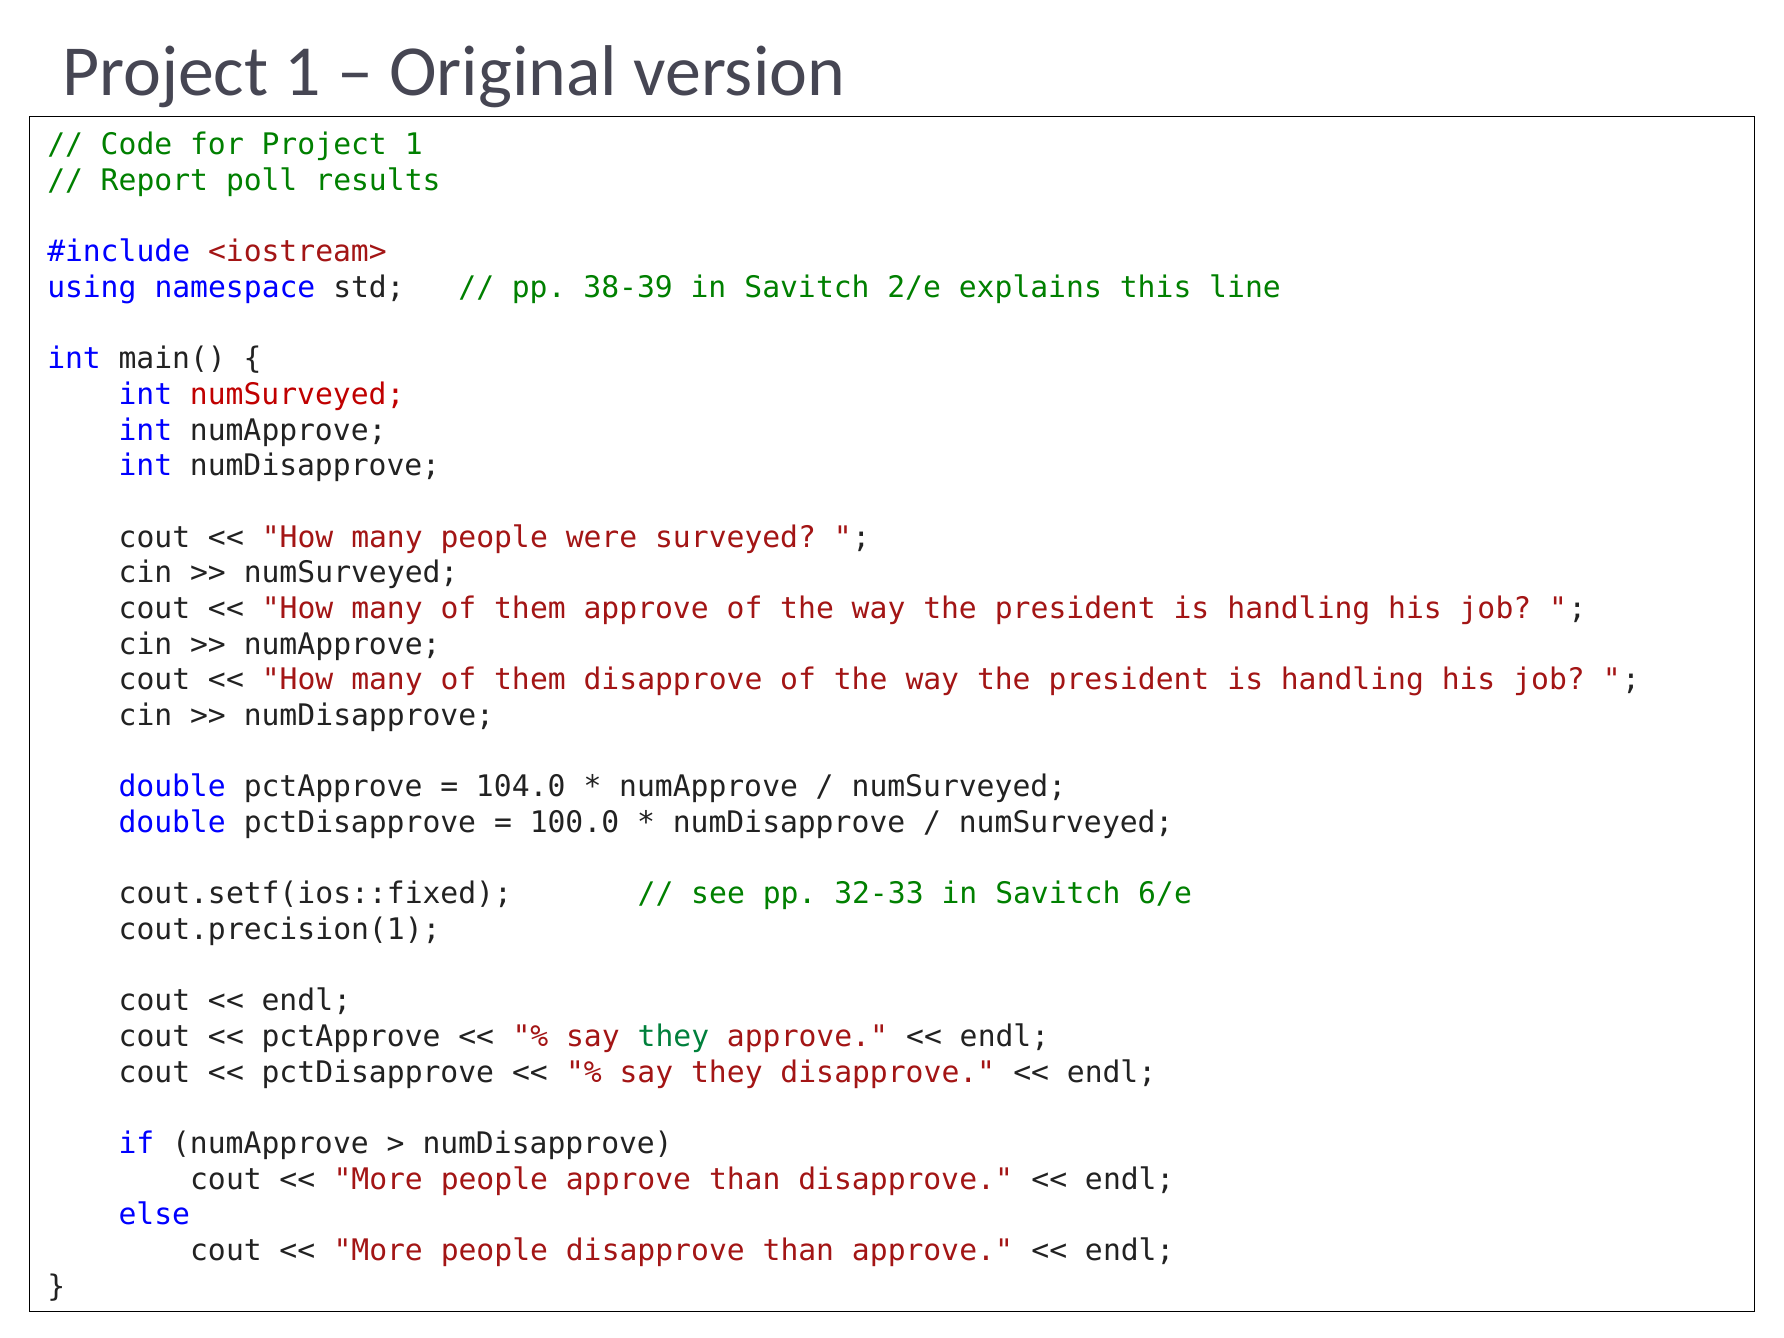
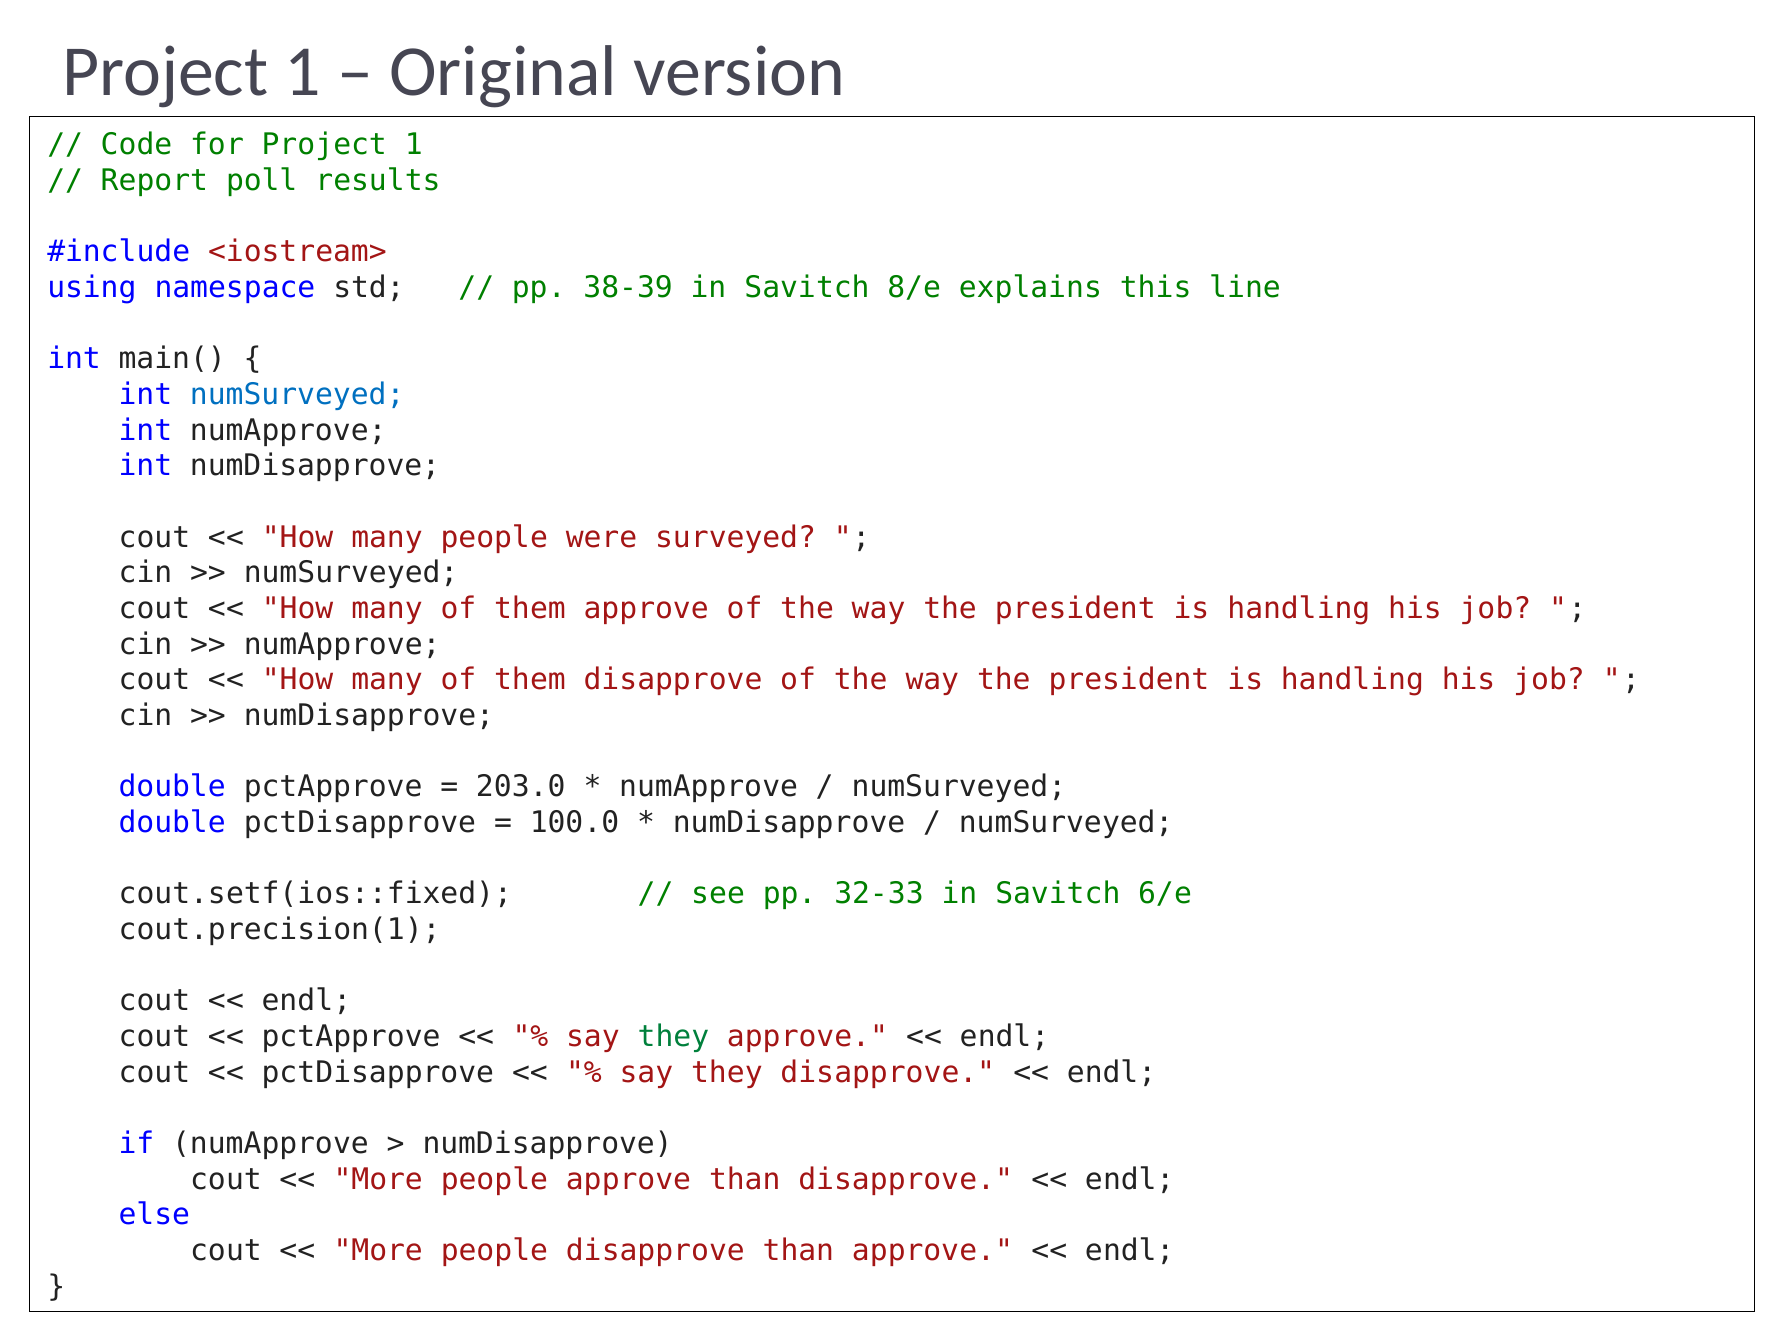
2/e: 2/e -> 8/e (914, 288)
numSurveyed colour: red -> blue (297, 395)
104.0: 104.0 -> 203.0 (521, 787)
